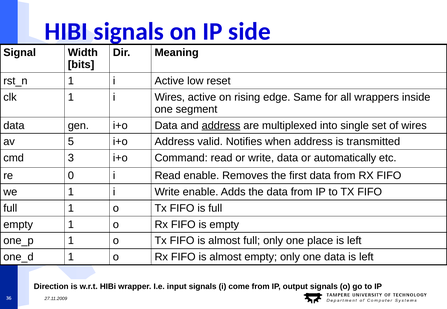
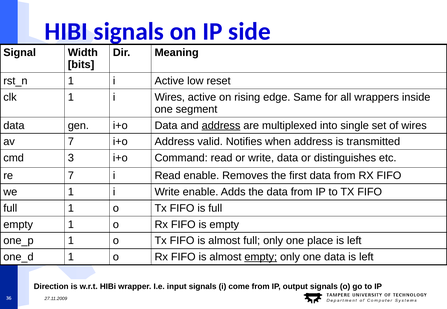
av 5: 5 -> 7 (71, 142)
automatically: automatically -> distinguishes (345, 158)
re 0: 0 -> 7 (71, 176)
empty underline: none -> present (261, 257)
